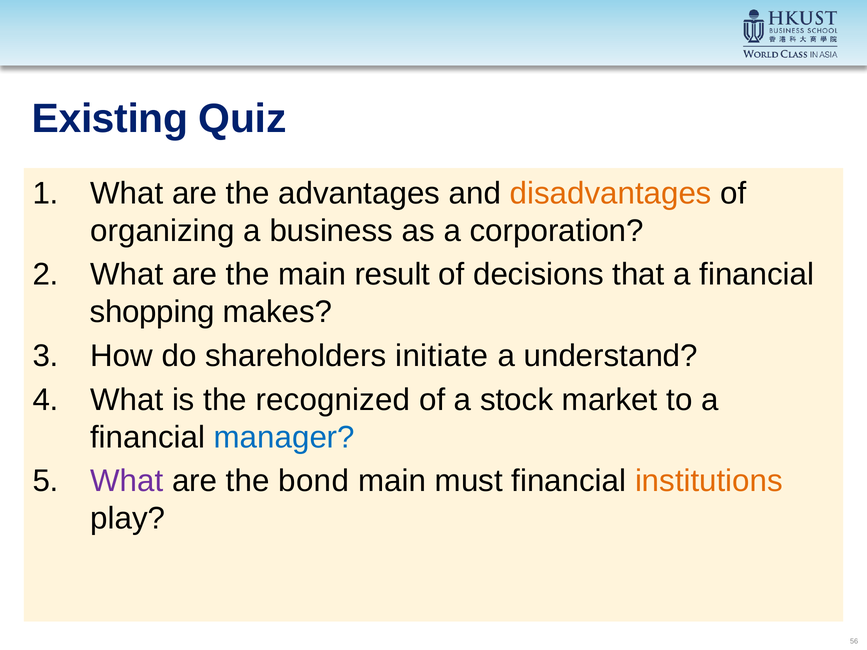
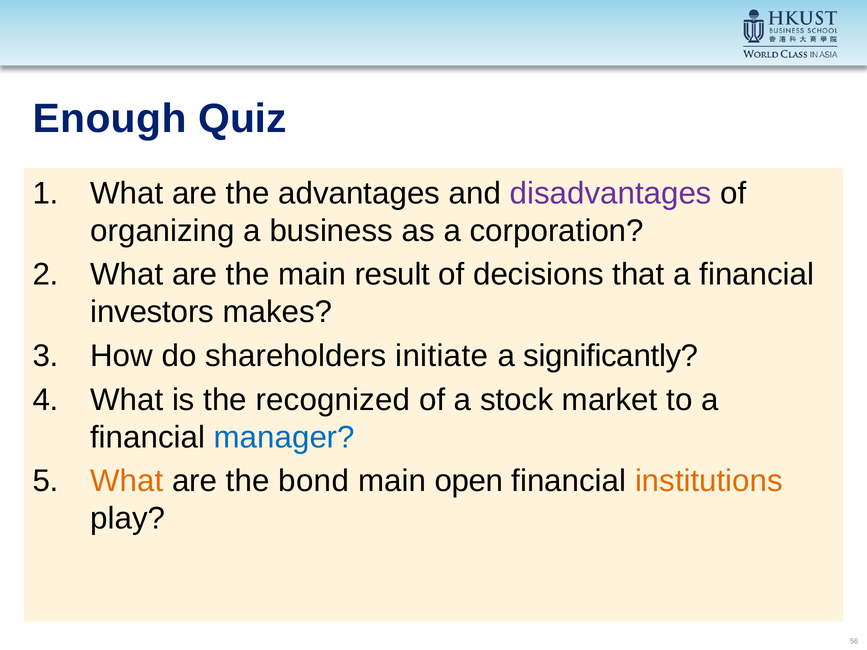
Existing: Existing -> Enough (110, 119)
disadvantages colour: orange -> purple (611, 193)
shopping: shopping -> investors (152, 312)
understand: understand -> significantly (611, 356)
What colour: purple -> orange (127, 481)
must: must -> open (469, 481)
